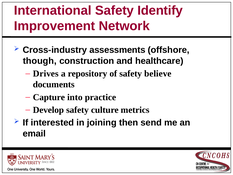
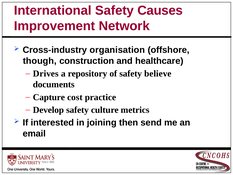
Identify: Identify -> Causes (160, 10)
assessments: assessments -> organisation (117, 50)
into: into -> cost (75, 97)
